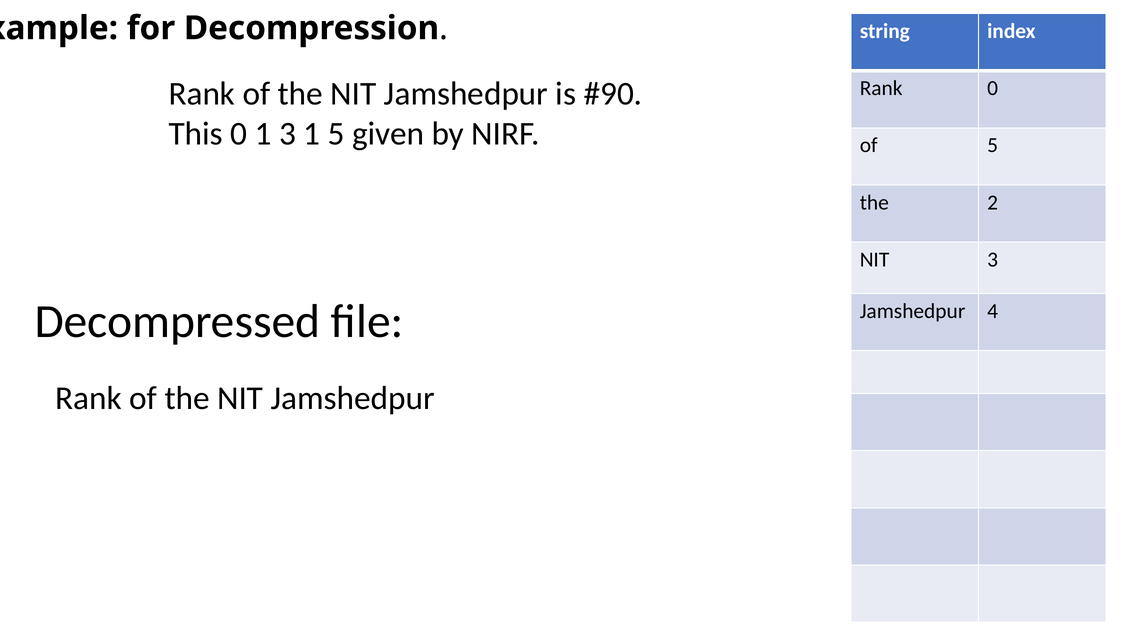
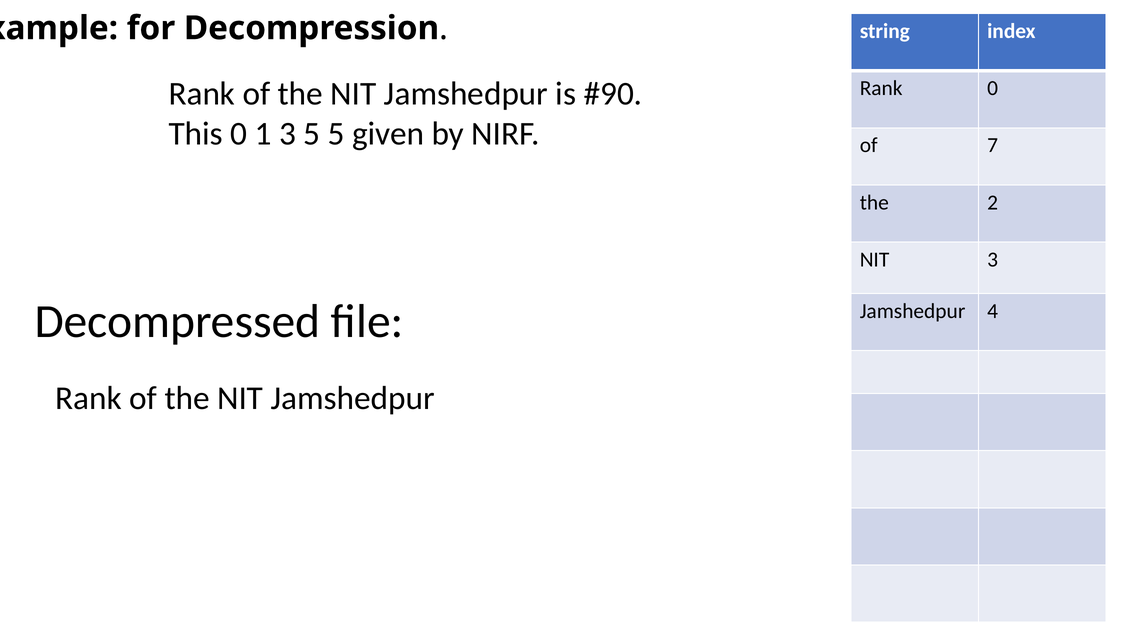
3 1: 1 -> 5 (312, 134)
of 5: 5 -> 7 (993, 146)
